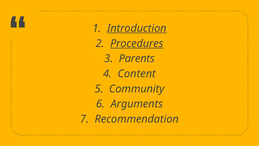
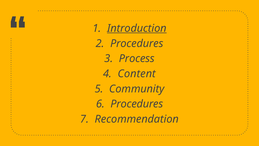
Procedures underline: present -> none (137, 43)
Parents: Parents -> Process (137, 58)
Arguments: Arguments -> Procedures (137, 104)
